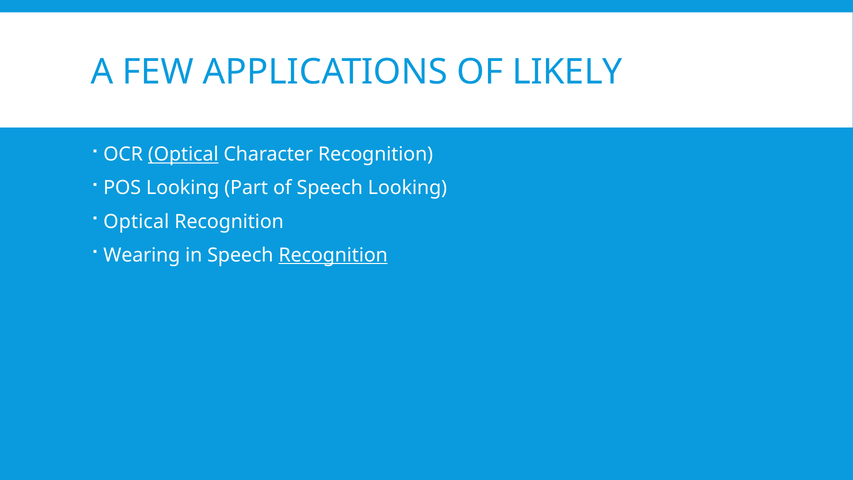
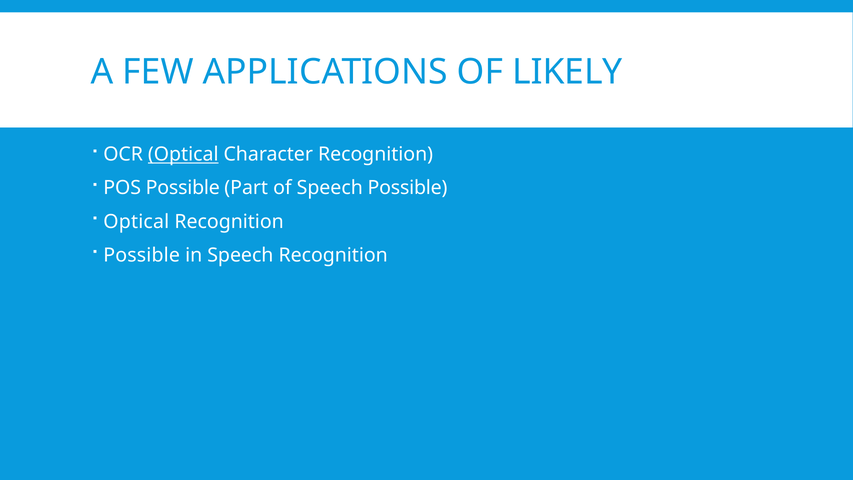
POS Looking: Looking -> Possible (183, 188)
Speech Looking: Looking -> Possible (408, 188)
Wearing: Wearing -> Possible (142, 255)
Recognition underline: present -> none (333, 255)
